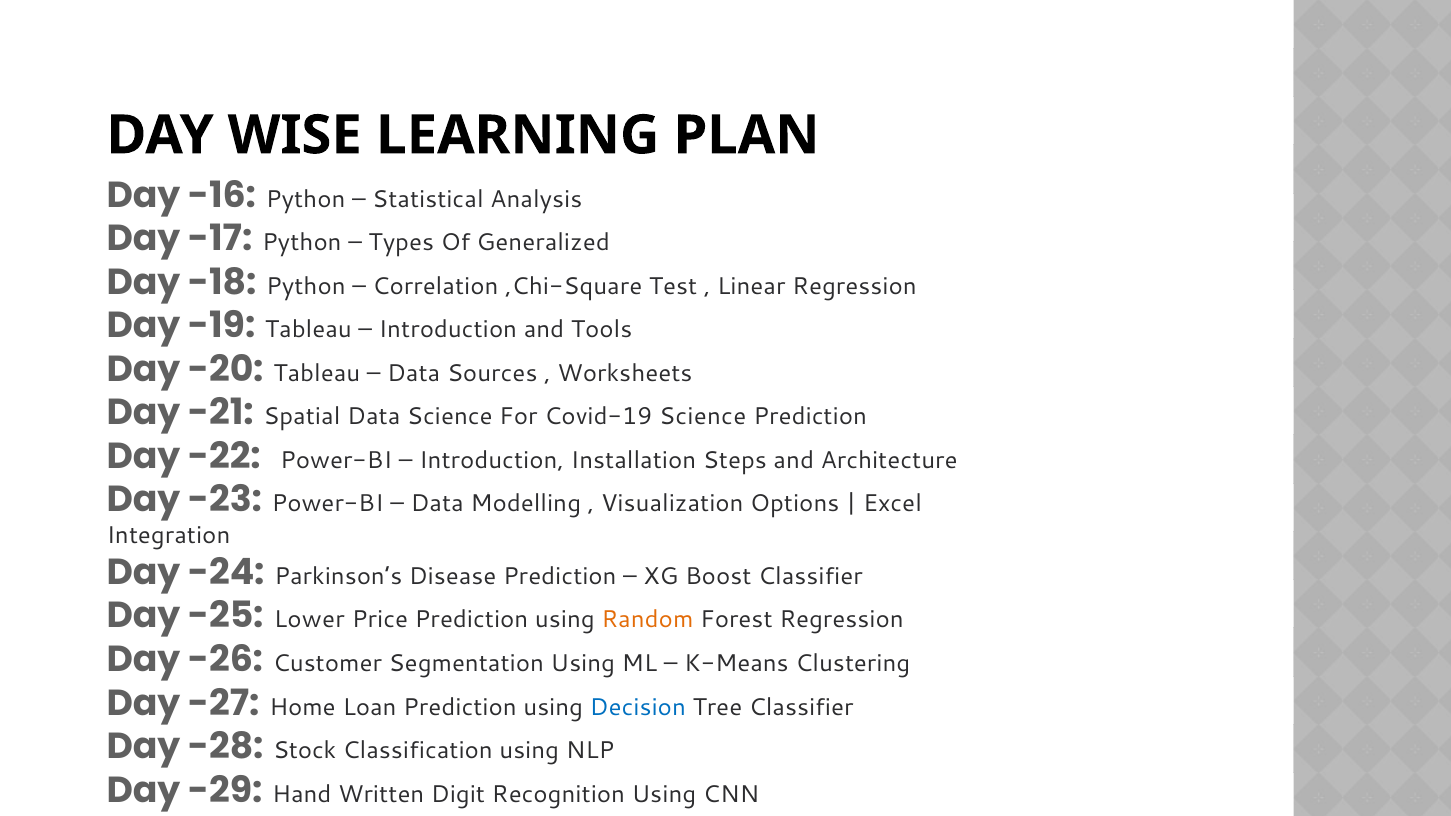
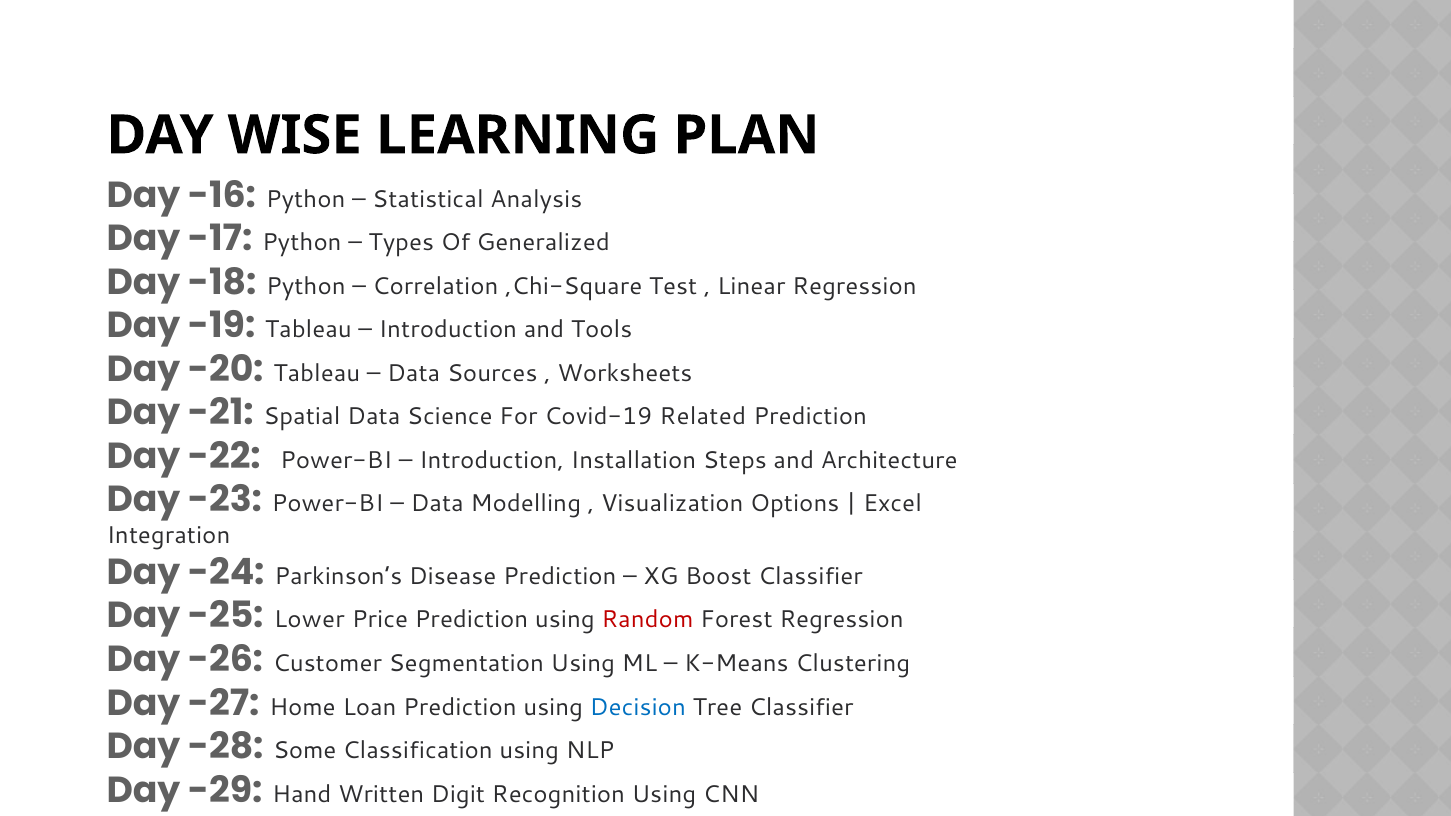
Covid-19 Science: Science -> Related (703, 417)
Random colour: orange -> red (647, 620)
Stock: Stock -> Some (305, 751)
